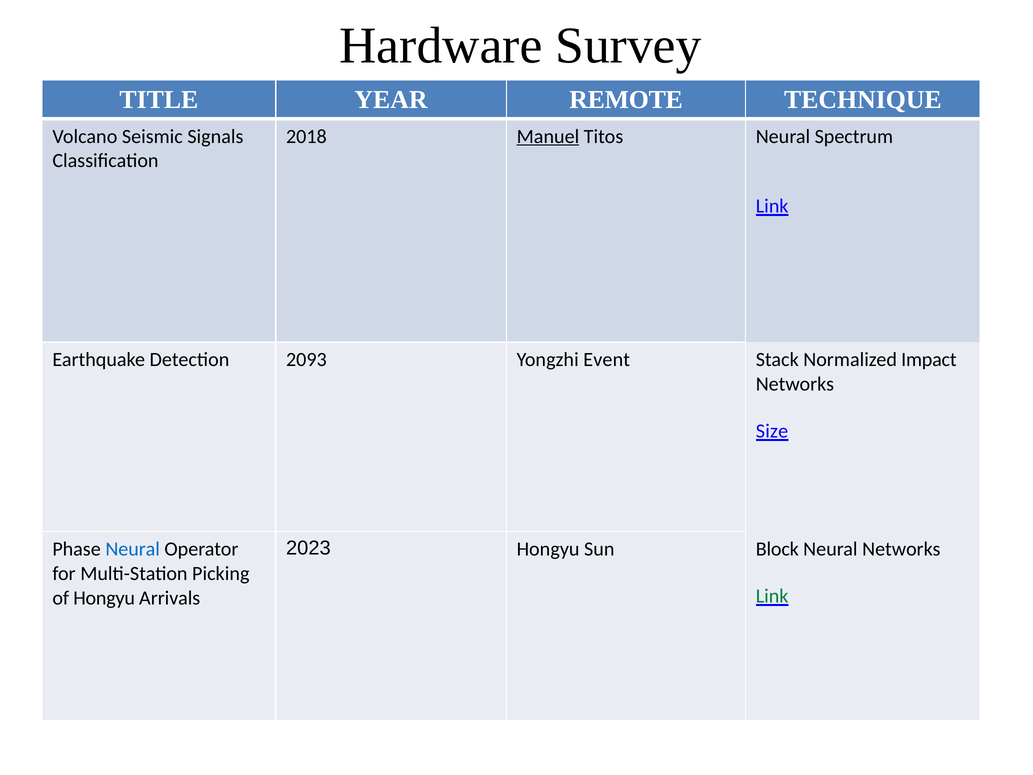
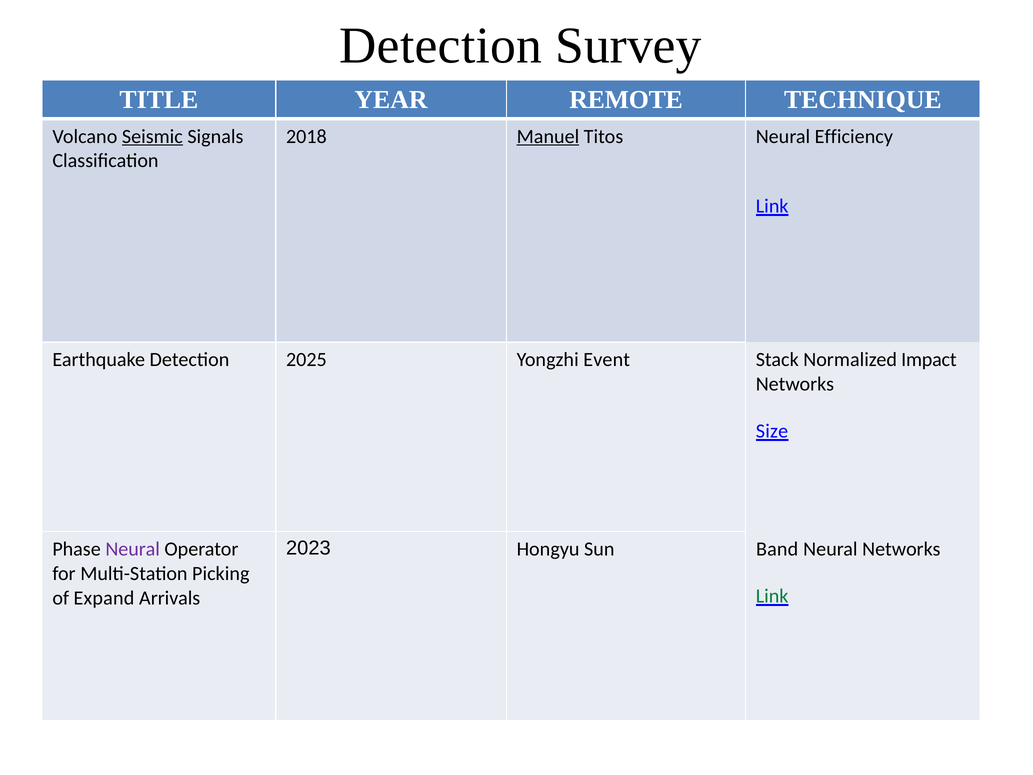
Hardware: Hardware -> Detection (441, 46)
Seismic underline: none -> present (152, 136)
Spectrum: Spectrum -> Efficiency (854, 136)
2093: 2093 -> 2025 (306, 360)
Block: Block -> Band (777, 549)
Neural colour: blue -> purple (133, 549)
of Hongyu: Hongyu -> Expand (104, 598)
